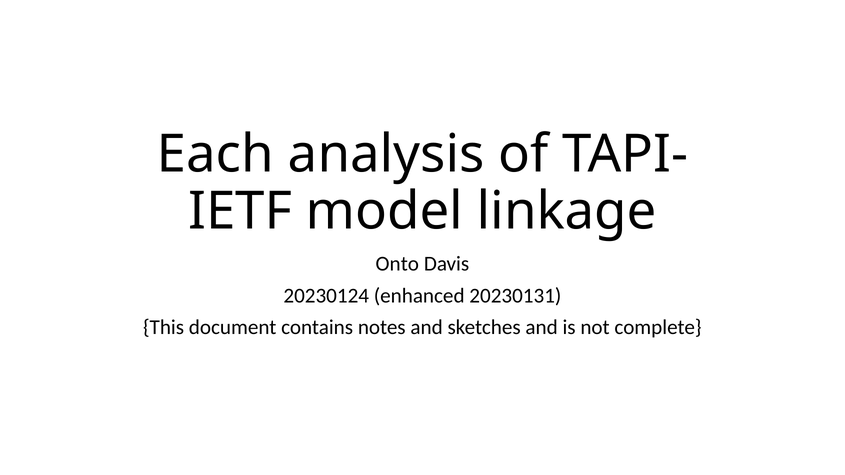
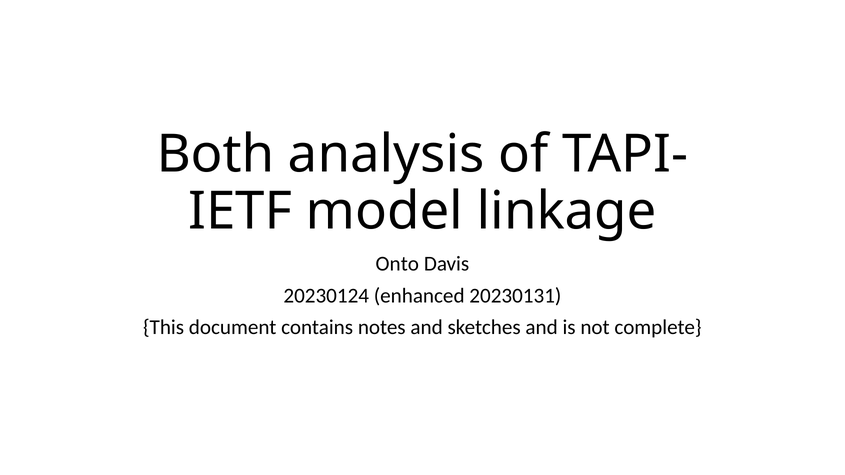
Each: Each -> Both (215, 154)
